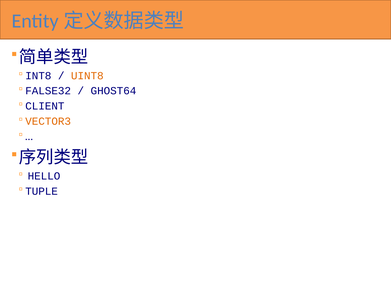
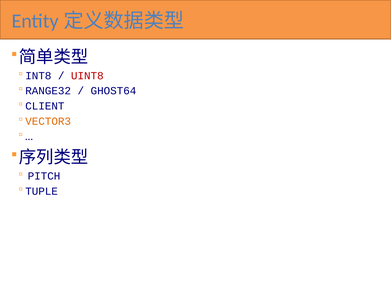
UINT8 colour: orange -> red (87, 76)
FALSE32: FALSE32 -> RANGE32 (48, 91)
HELLO: HELLO -> PITCH (44, 176)
